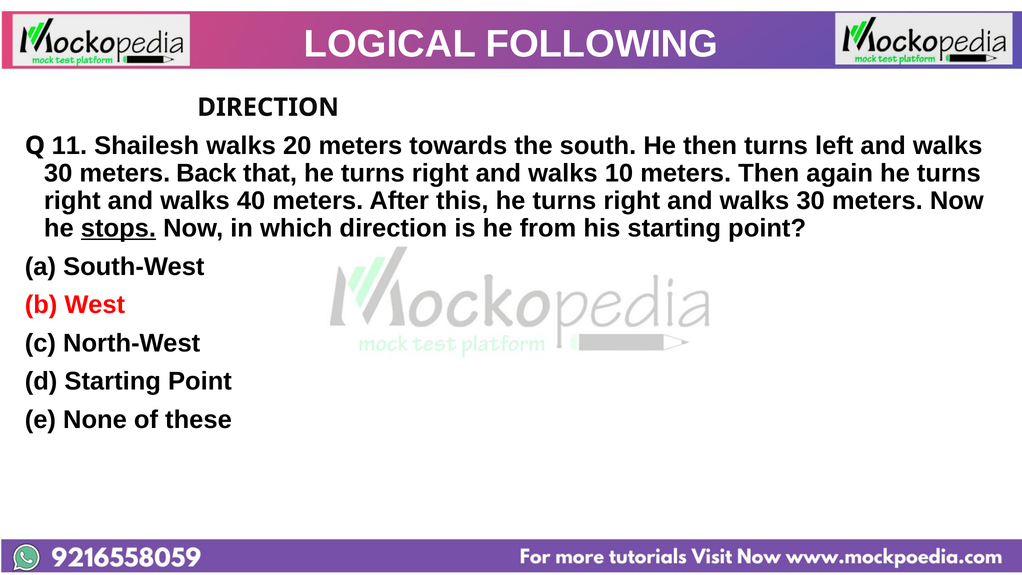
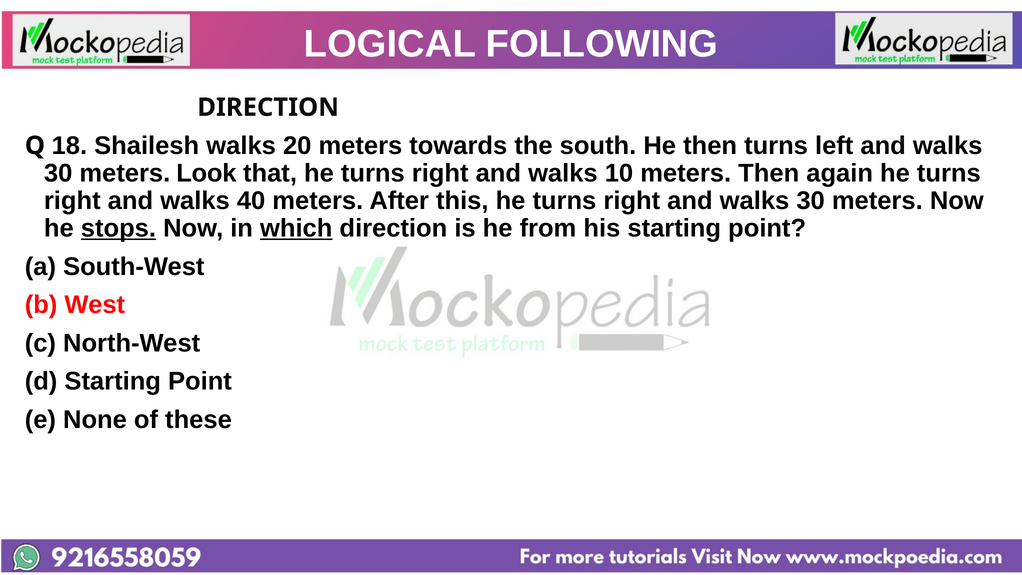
11: 11 -> 18 (69, 146)
Back: Back -> Look (206, 173)
which underline: none -> present (296, 228)
